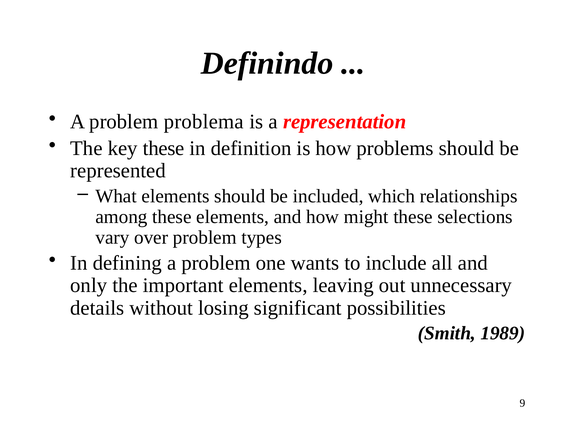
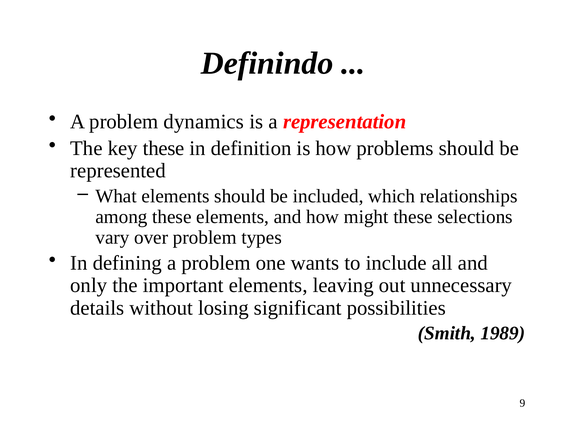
problema: problema -> dynamics (204, 122)
